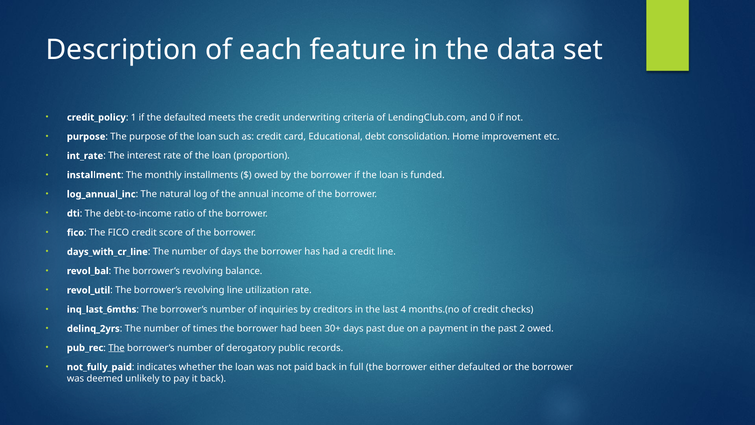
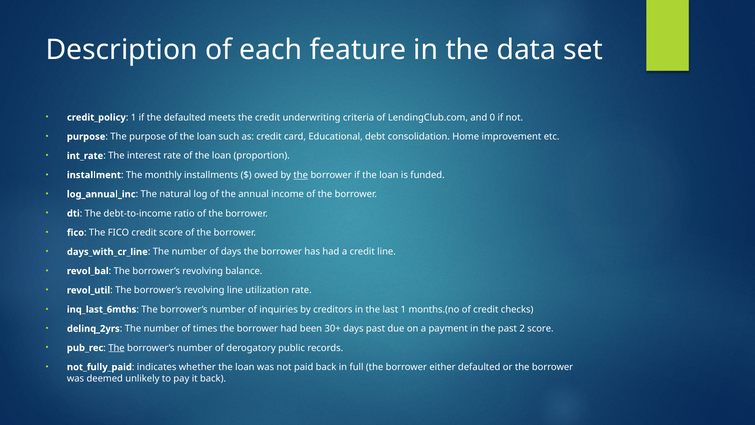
the underline: none -> present (301, 175)
last 4: 4 -> 1 (403, 309)
2 owed: owed -> score (540, 328)
